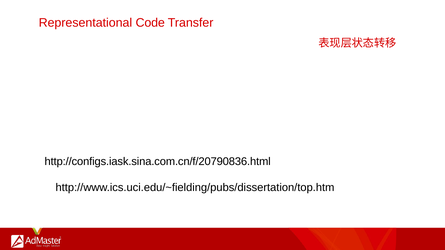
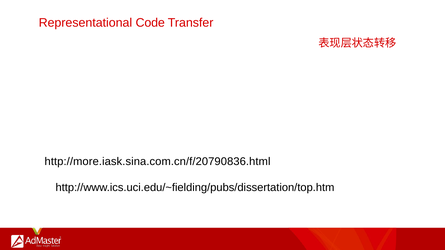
http://configs.iask.sina.com.cn/f/20790836.html: http://configs.iask.sina.com.cn/f/20790836.html -> http://more.iask.sina.com.cn/f/20790836.html (158, 162)
